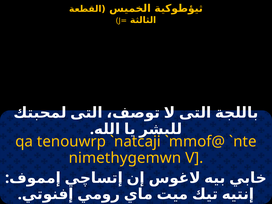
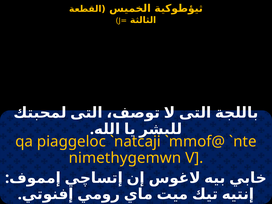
tenouwrp: tenouwrp -> piaggeloc (71, 142)
